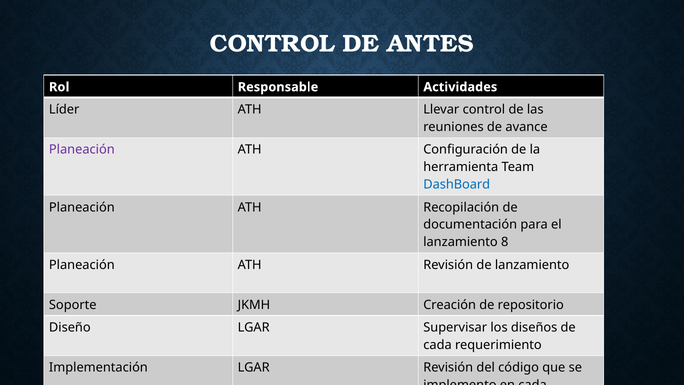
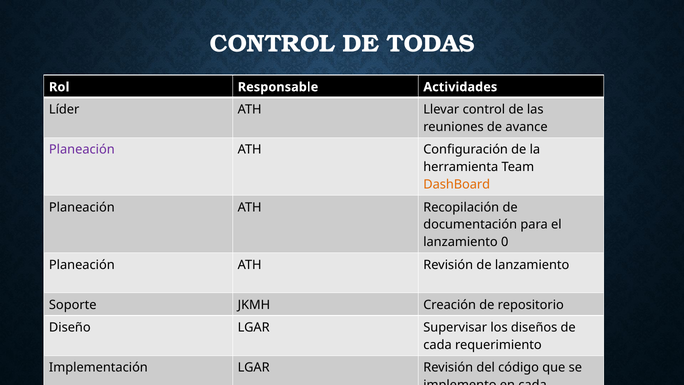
ANTES: ANTES -> TODAS (431, 44)
DashBoard colour: blue -> orange (457, 185)
8: 8 -> 0 (505, 242)
